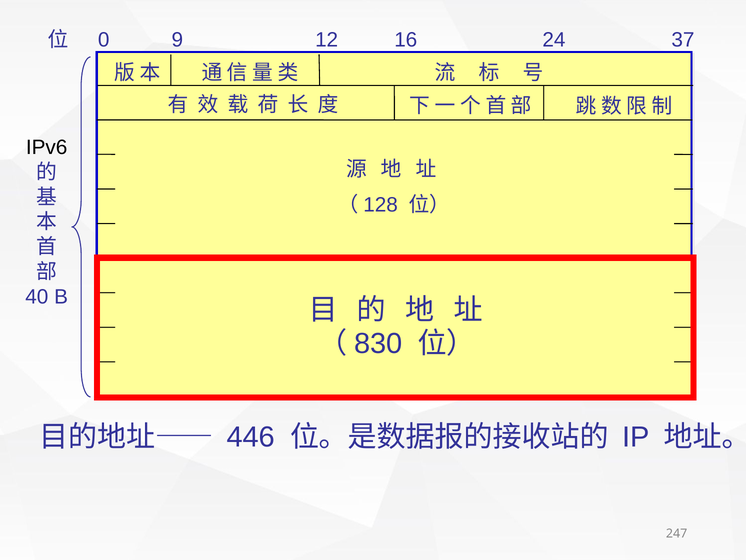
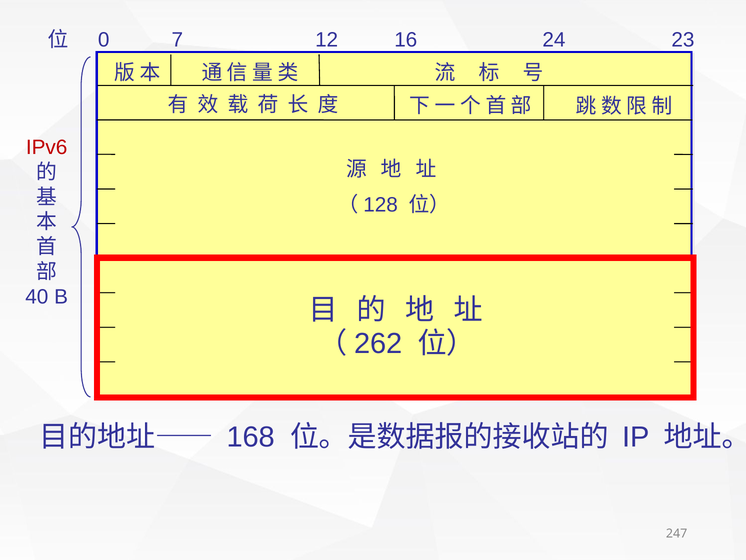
9: 9 -> 7 (177, 40)
37: 37 -> 23 (683, 40)
IPv6 colour: black -> red (47, 147)
830: 830 -> 262 (378, 343)
446: 446 -> 168 (251, 437)
